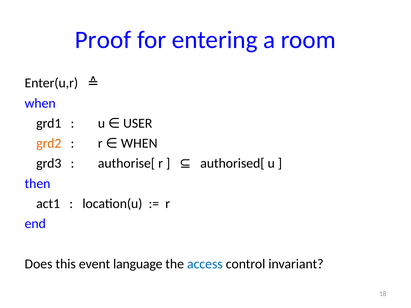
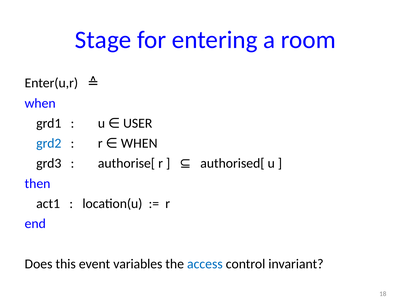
Proof: Proof -> Stage (103, 40)
grd2 colour: orange -> blue (49, 143)
language: language -> variables (138, 264)
